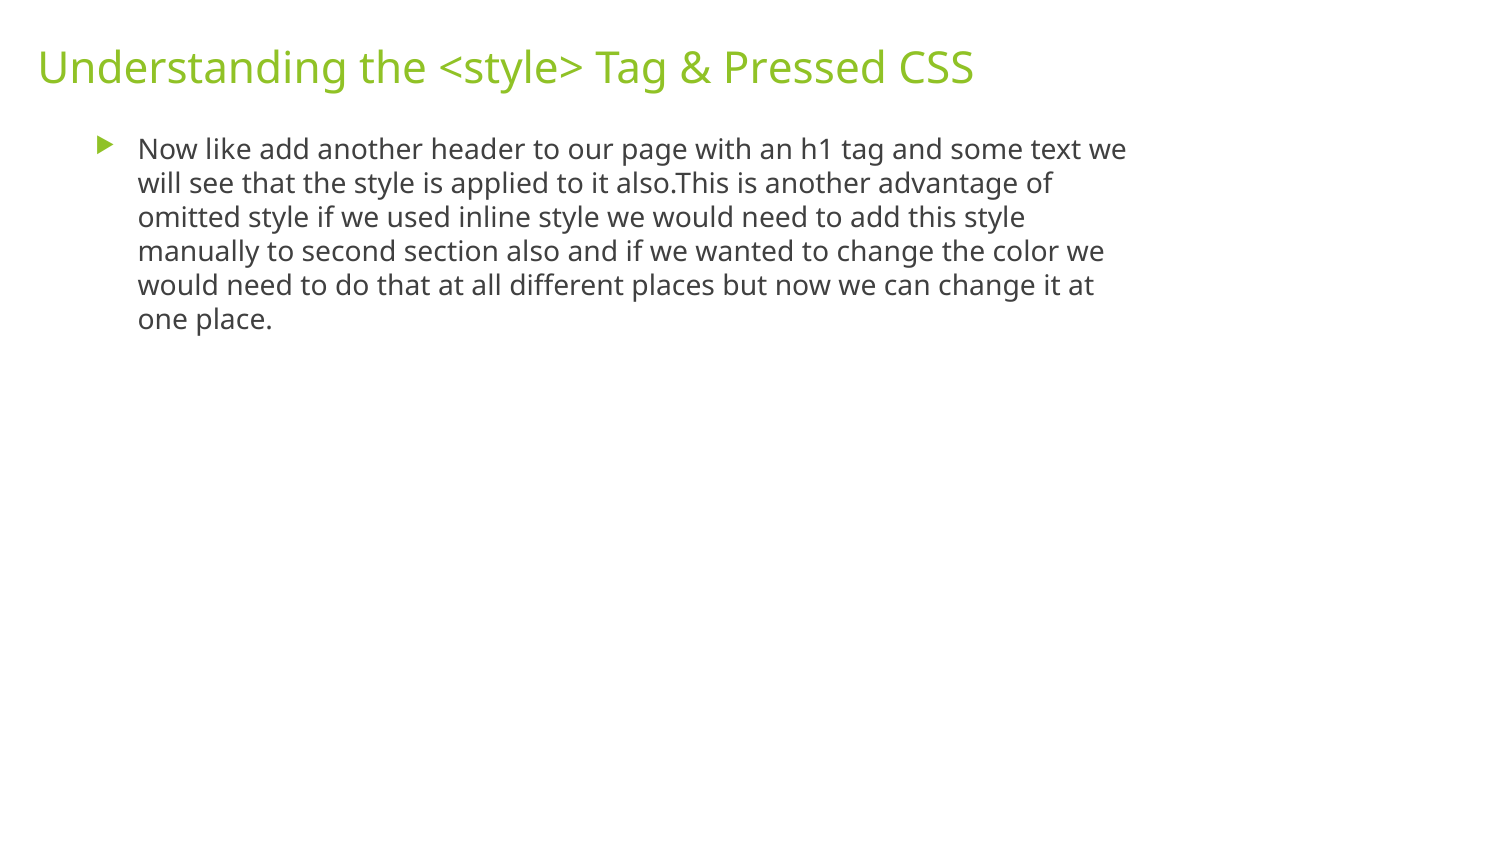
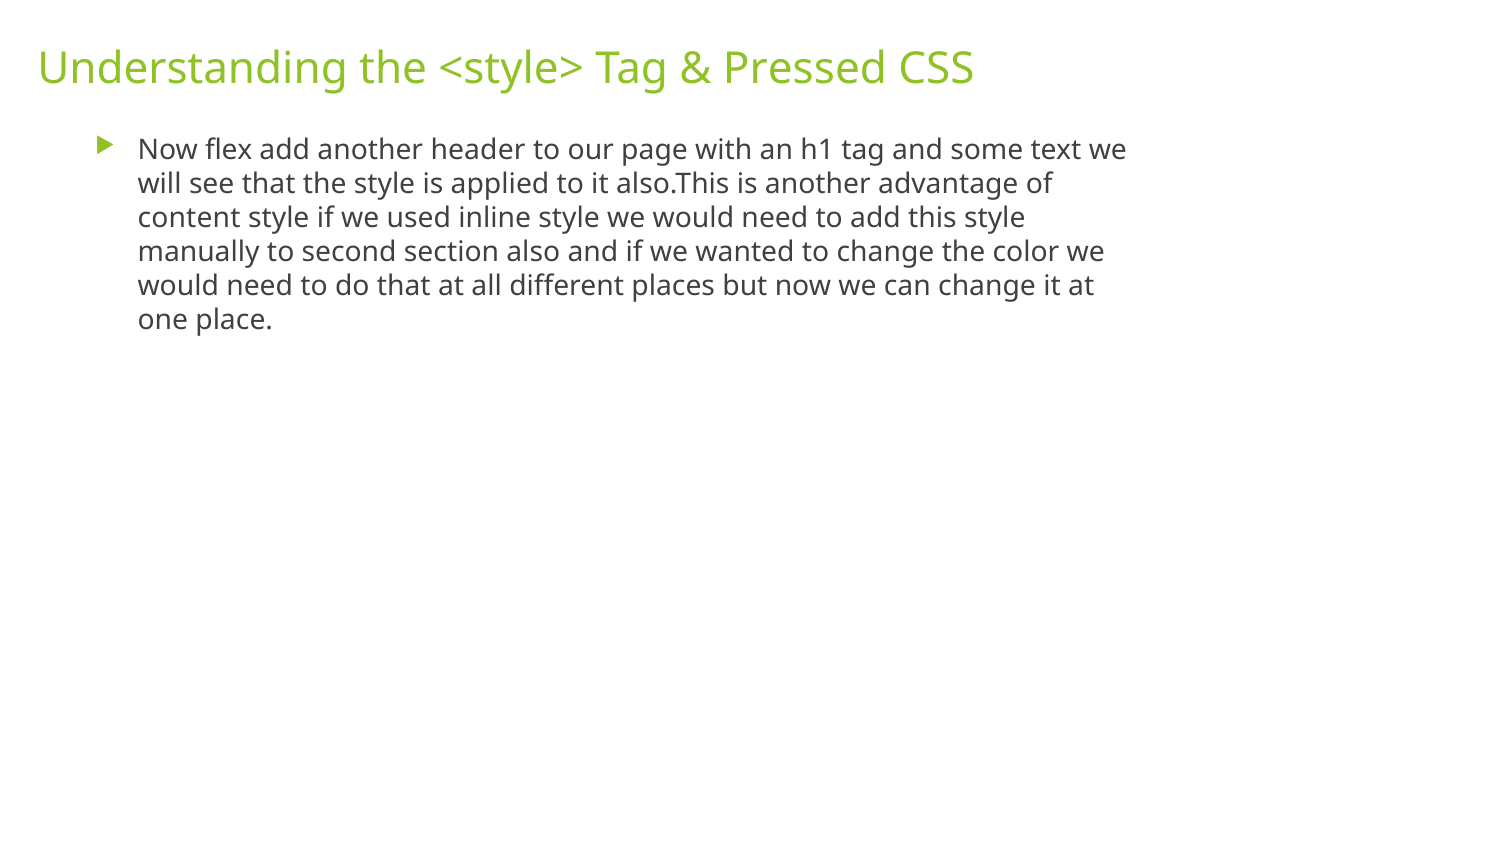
like: like -> flex (229, 150)
omitted: omitted -> content (189, 218)
